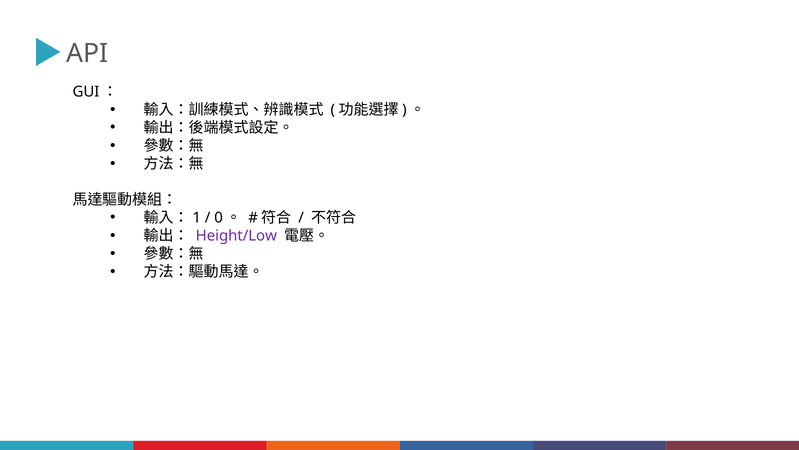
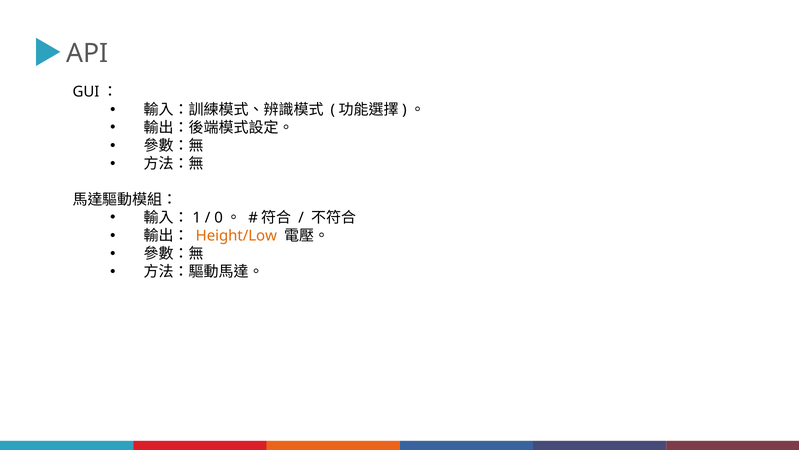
Height/Low colour: purple -> orange (236, 236)
